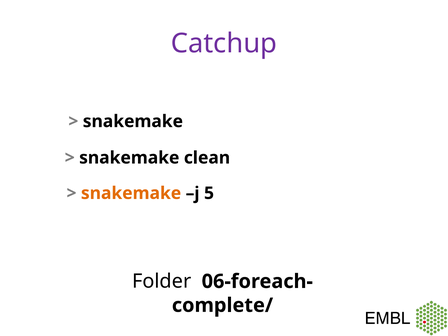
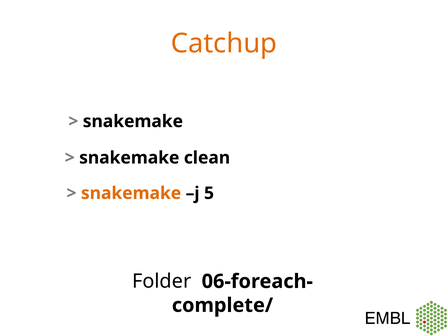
Catchup colour: purple -> orange (224, 43)
